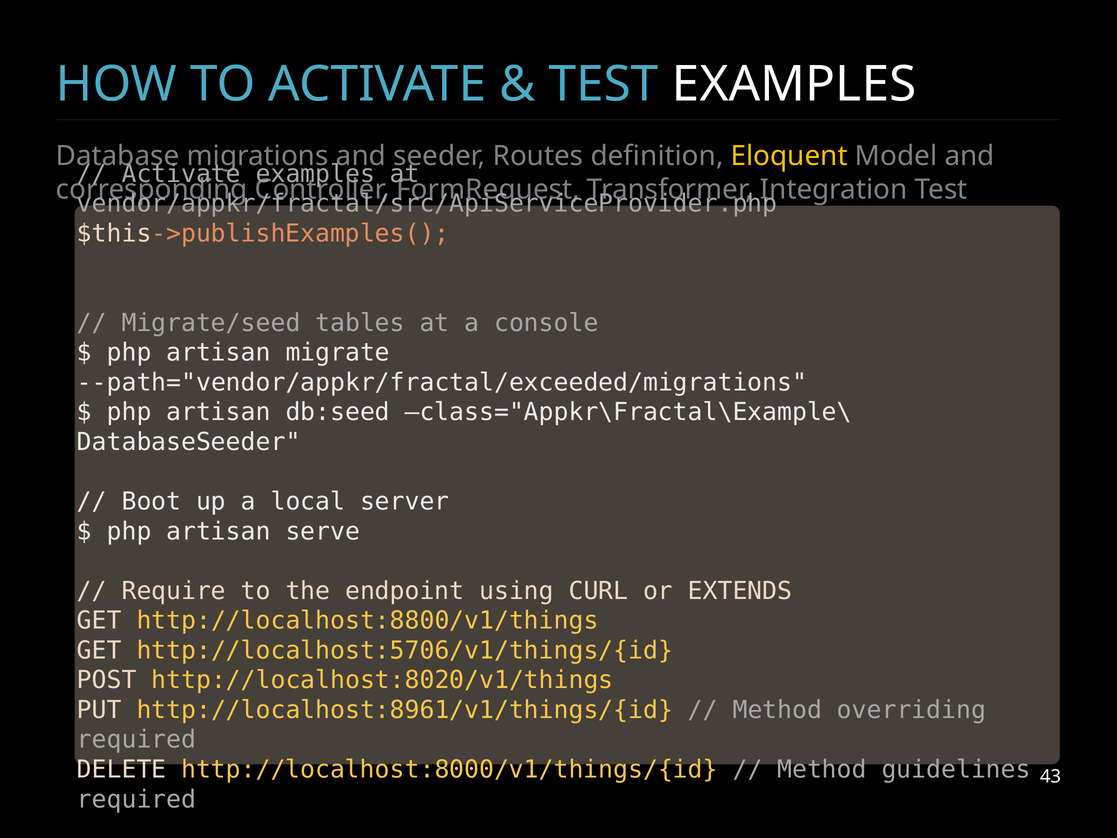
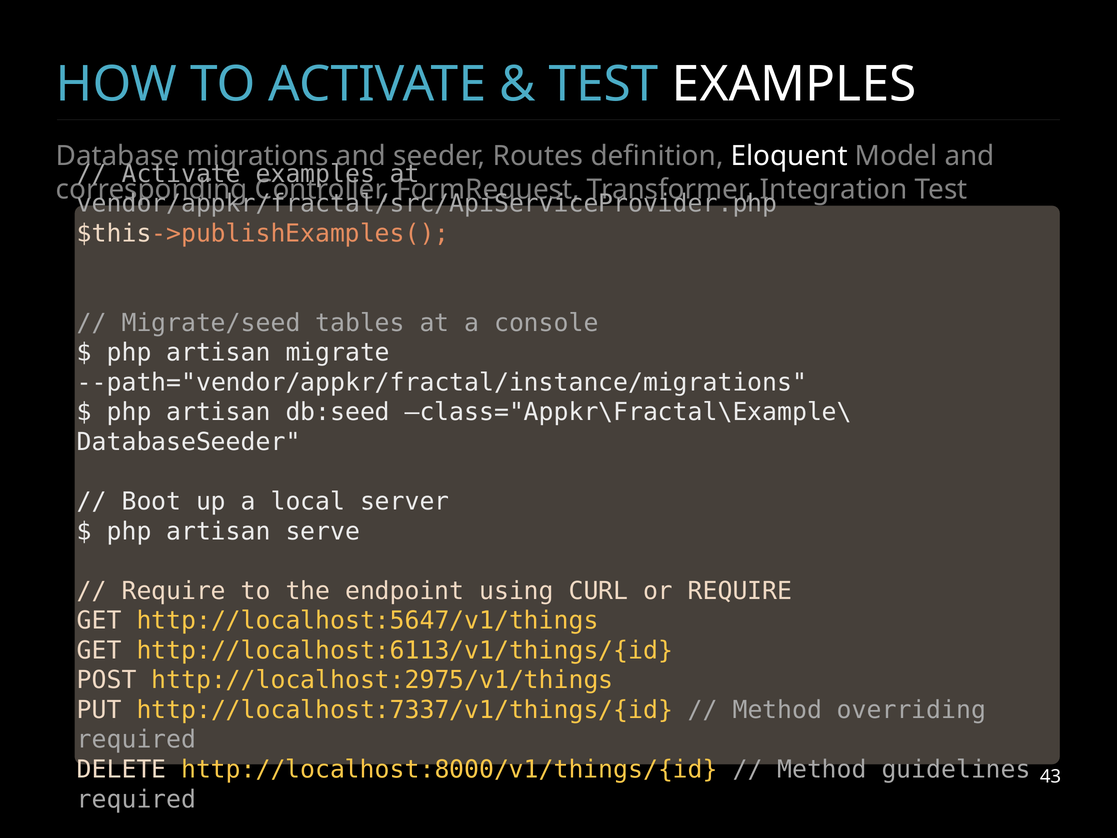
Eloquent colour: yellow -> white (789, 156)
--path="vendor/appkr/fractal/exceeded/migrations: --path="vendor/appkr/fractal/exceeded/migrations -> --path="vendor/appkr/fractal/instance/migrations (442, 382)
or EXTENDS: EXTENDS -> REQUIRE (740, 591)
http://localhost:8800/v1/things: http://localhost:8800/v1/things -> http://localhost:5647/v1/things (368, 621)
http://localhost:5706/v1/things/{id: http://localhost:5706/v1/things/{id -> http://localhost:6113/v1/things/{id (405, 650)
http://localhost:8020/v1/things: http://localhost:8020/v1/things -> http://localhost:2975/v1/things (382, 680)
http://localhost:8961/v1/things/{id: http://localhost:8961/v1/things/{id -> http://localhost:7337/v1/things/{id (405, 710)
